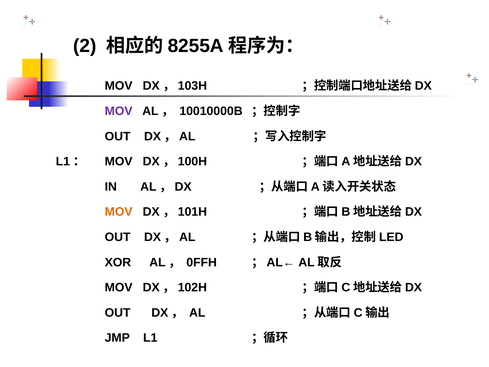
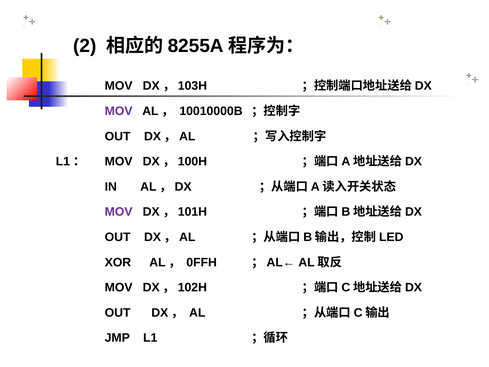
MOV colour: orange -> purple (119, 212)
